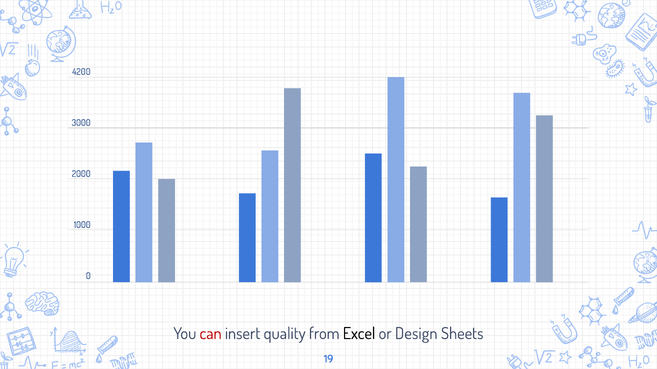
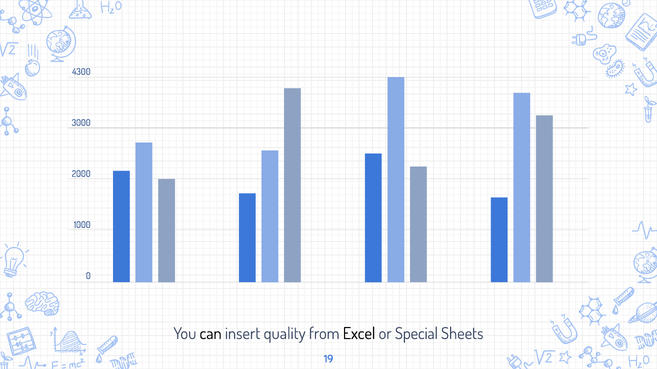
4200: 4200 -> 4300 (81, 72)
can colour: red -> black (211, 334)
Design: Design -> Special (416, 334)
